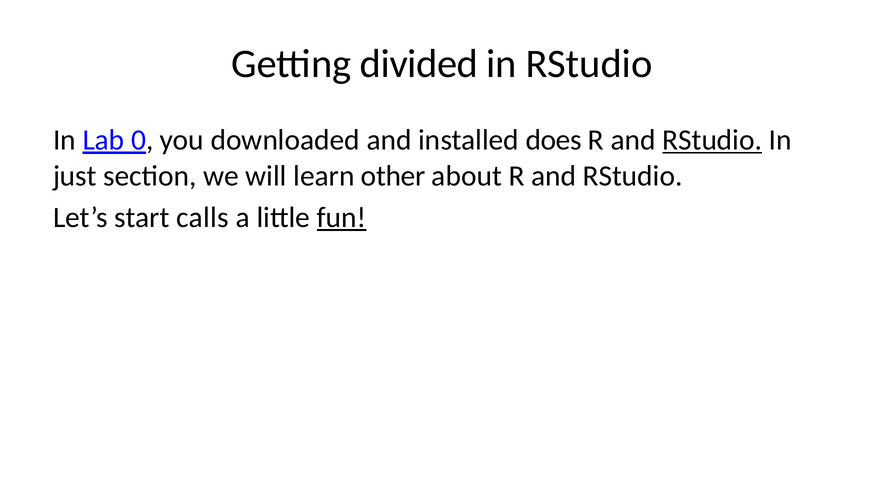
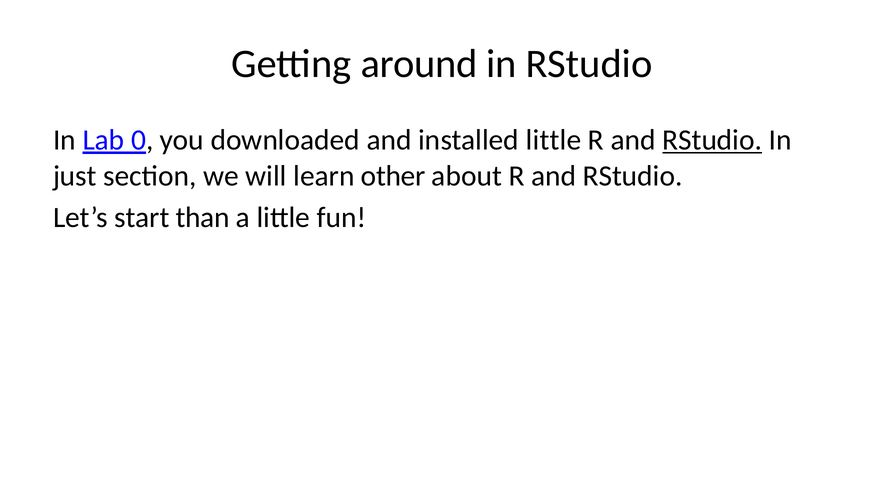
divided: divided -> around (419, 64)
installed does: does -> little (553, 140)
calls: calls -> than (203, 217)
fun underline: present -> none (342, 217)
